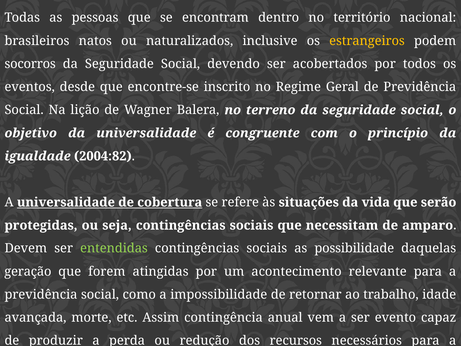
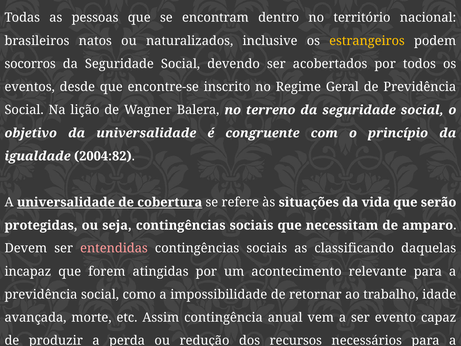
entendidas colour: light green -> pink (114, 248)
possibilidade: possibilidade -> classificando (354, 248)
geração: geração -> incapaz (28, 271)
